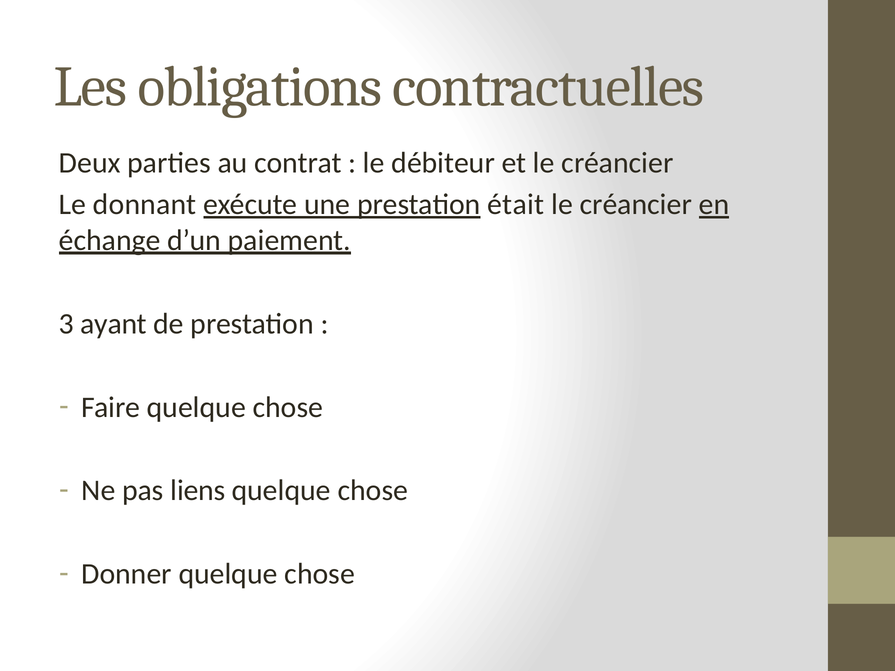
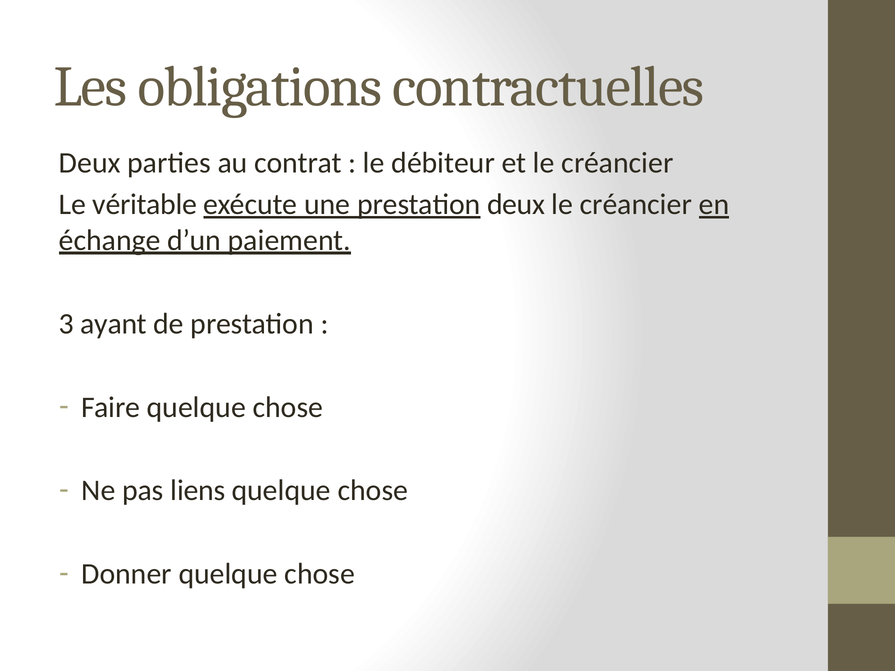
donnant: donnant -> véritable (145, 204)
prestation était: était -> deux (516, 204)
